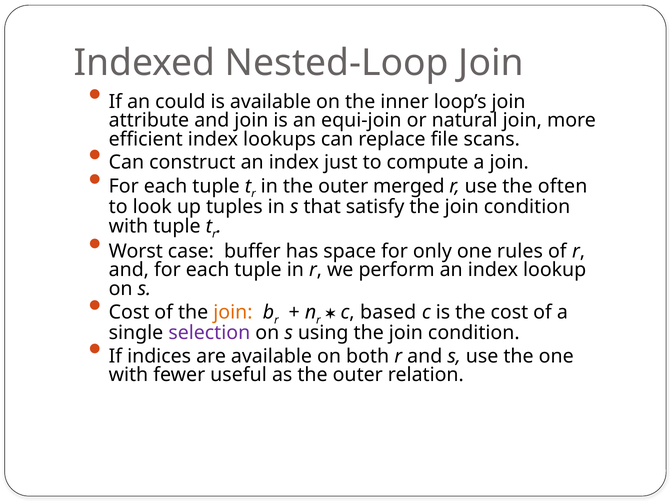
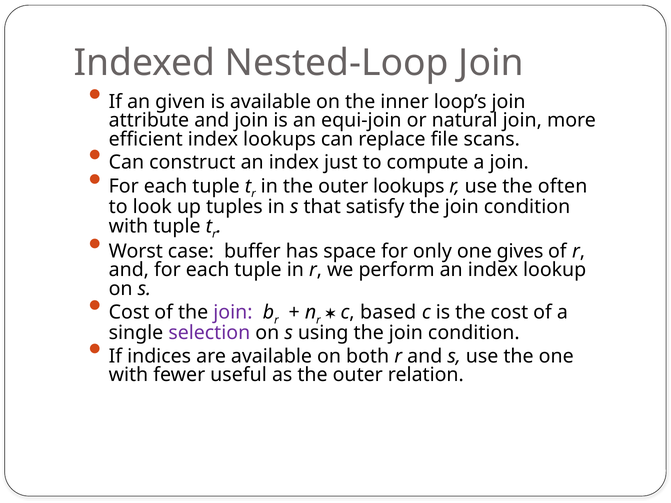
could: could -> given (180, 102)
outer merged: merged -> lookups (409, 186)
rules: rules -> gives (520, 251)
join colour: orange -> purple (233, 313)
